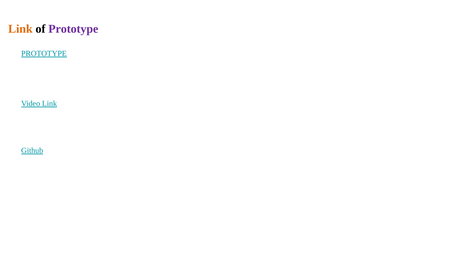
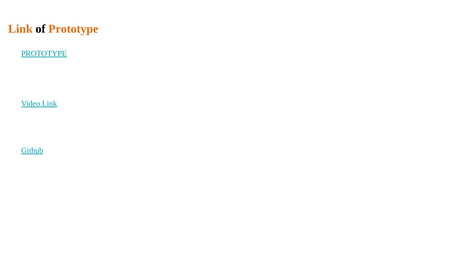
Prototype colour: purple -> orange (73, 29)
